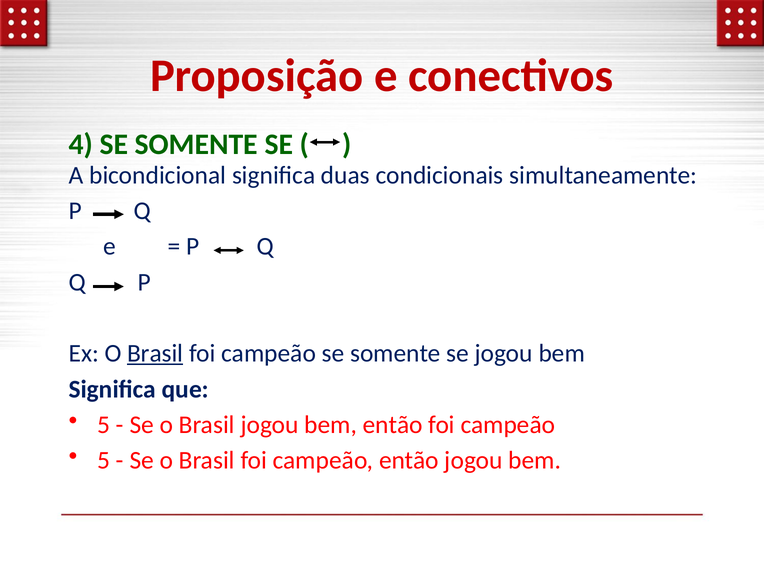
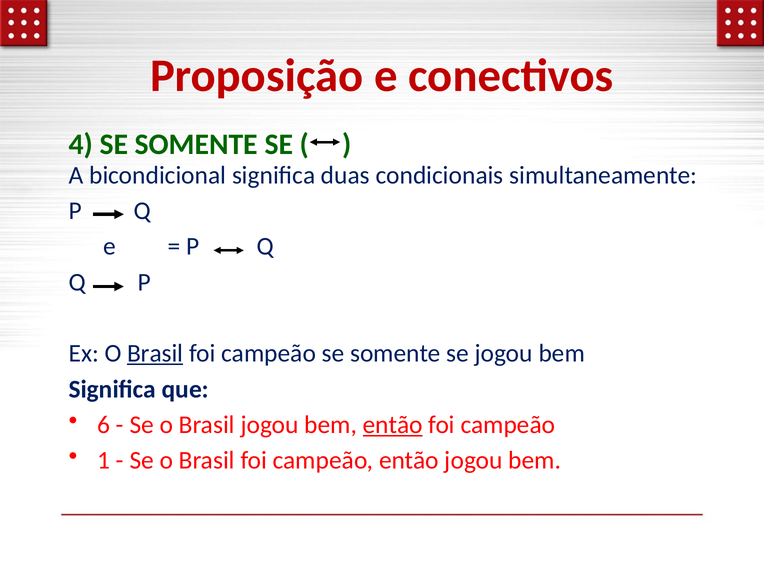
5: 5 -> 6 (104, 425)
então underline: none -> present (393, 425)
5: 5 -> 1 (104, 460)
